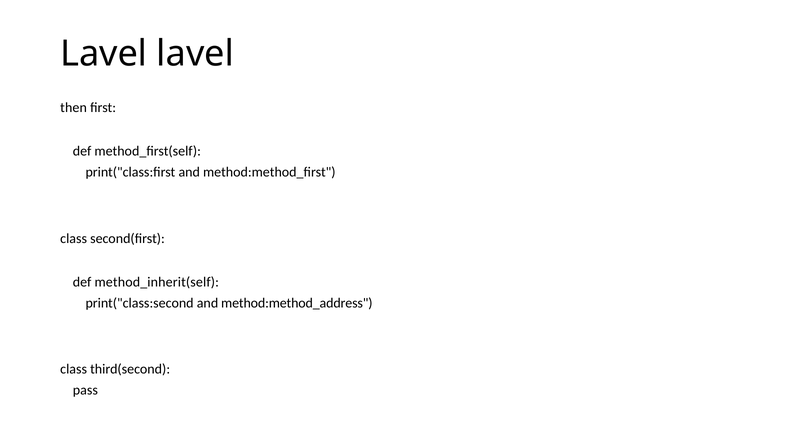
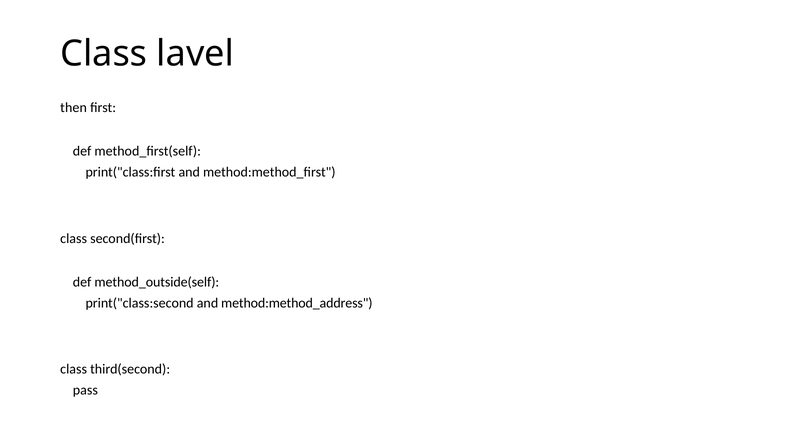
Lavel: Lavel -> Class (104, 54)
method_inherit(self: method_inherit(self -> method_outside(self (157, 282)
